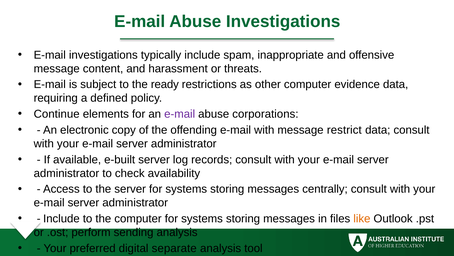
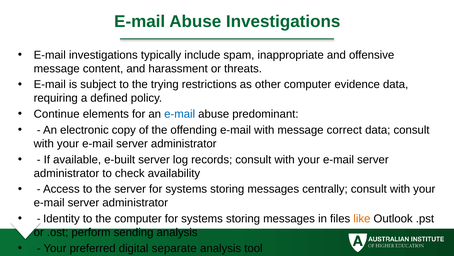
ready: ready -> trying (165, 84)
e-mail colour: purple -> blue (180, 114)
corporations: corporations -> predominant (265, 114)
restrict: restrict -> correct (344, 130)
Include: Include -> Identity (61, 218)
